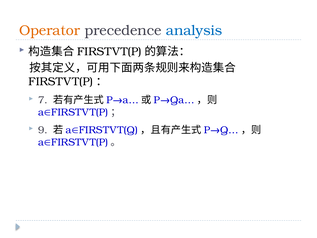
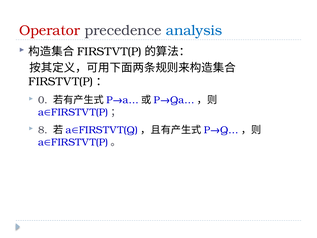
Operator colour: orange -> red (50, 31)
7: 7 -> 0 (43, 100)
9: 9 -> 8 (43, 130)
